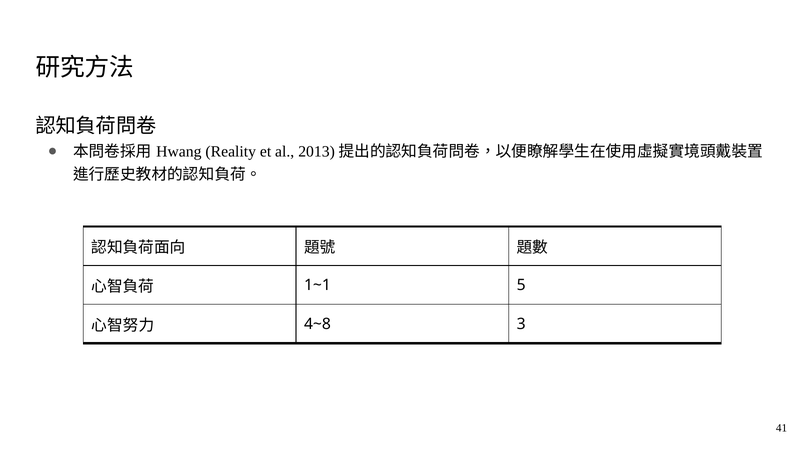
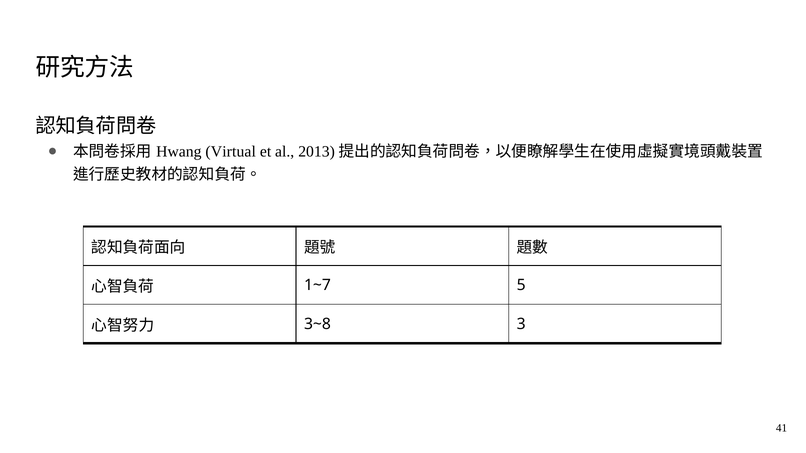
Reality: Reality -> Virtual (231, 152)
1~1: 1~1 -> 1~7 (317, 285)
4~8: 4~8 -> 3~8 (317, 324)
